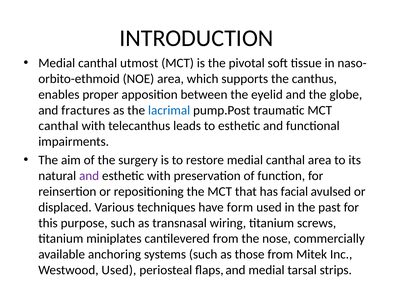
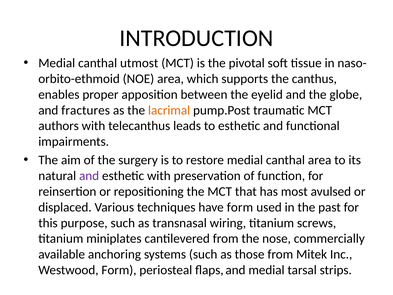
lacrimal colour: blue -> orange (169, 110)
canthal: canthal -> authors (59, 126)
facial: facial -> most (294, 191)
Westwood Used: Used -> Form (119, 270)
